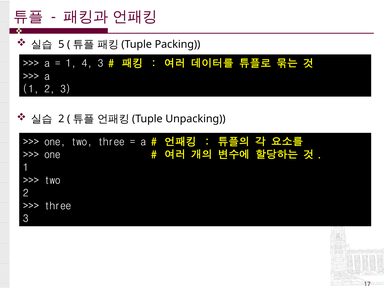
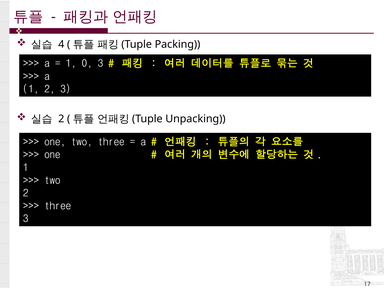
5: 5 -> 4 (61, 44)
4: 4 -> 0 (87, 63)
